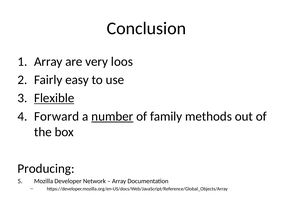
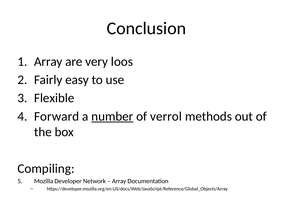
Flexible underline: present -> none (54, 98)
family: family -> verrol (166, 116)
Producing: Producing -> Compiling (46, 168)
